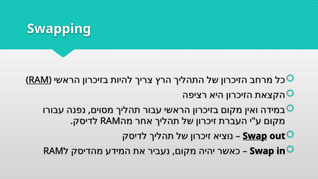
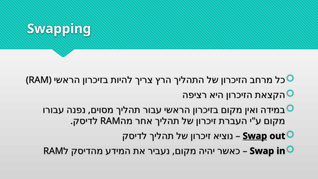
RAM underline: present -> none (39, 80)
